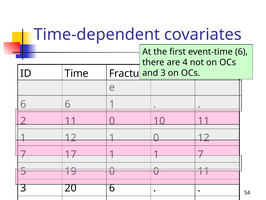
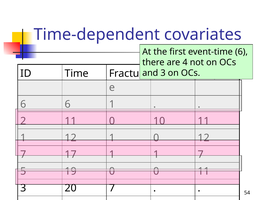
20 6: 6 -> 7 (112, 188)
